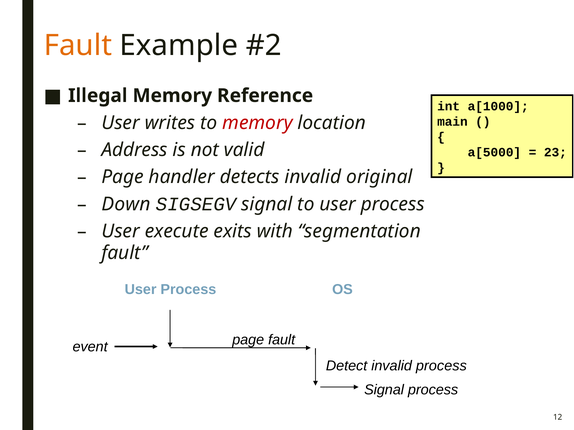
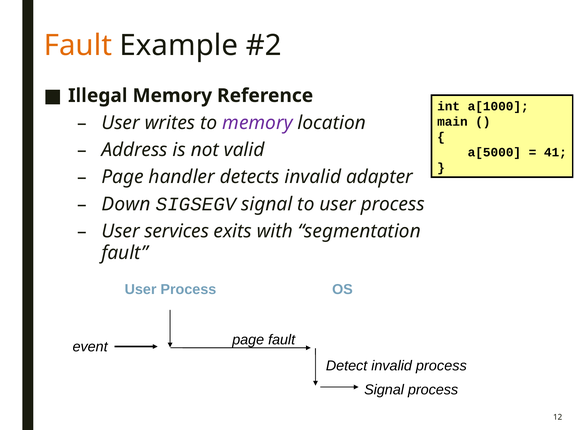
memory colour: red -> purple (257, 123)
23: 23 -> 41 (555, 152)
original: original -> adapter (379, 177)
execute: execute -> services (177, 232)
